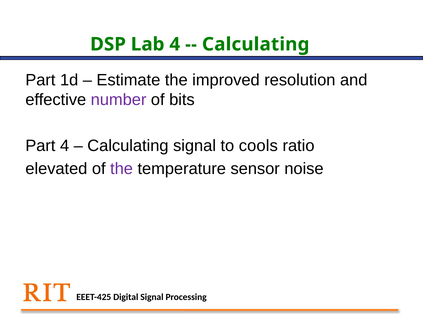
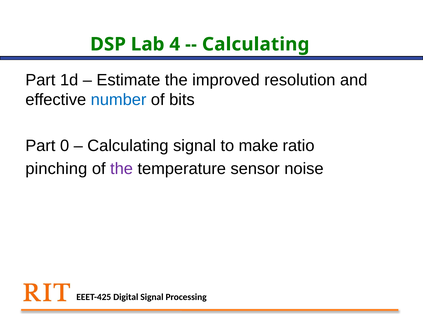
number colour: purple -> blue (119, 100)
Part 4: 4 -> 0 (65, 146)
cools: cools -> make (258, 146)
elevated: elevated -> pinching (56, 169)
